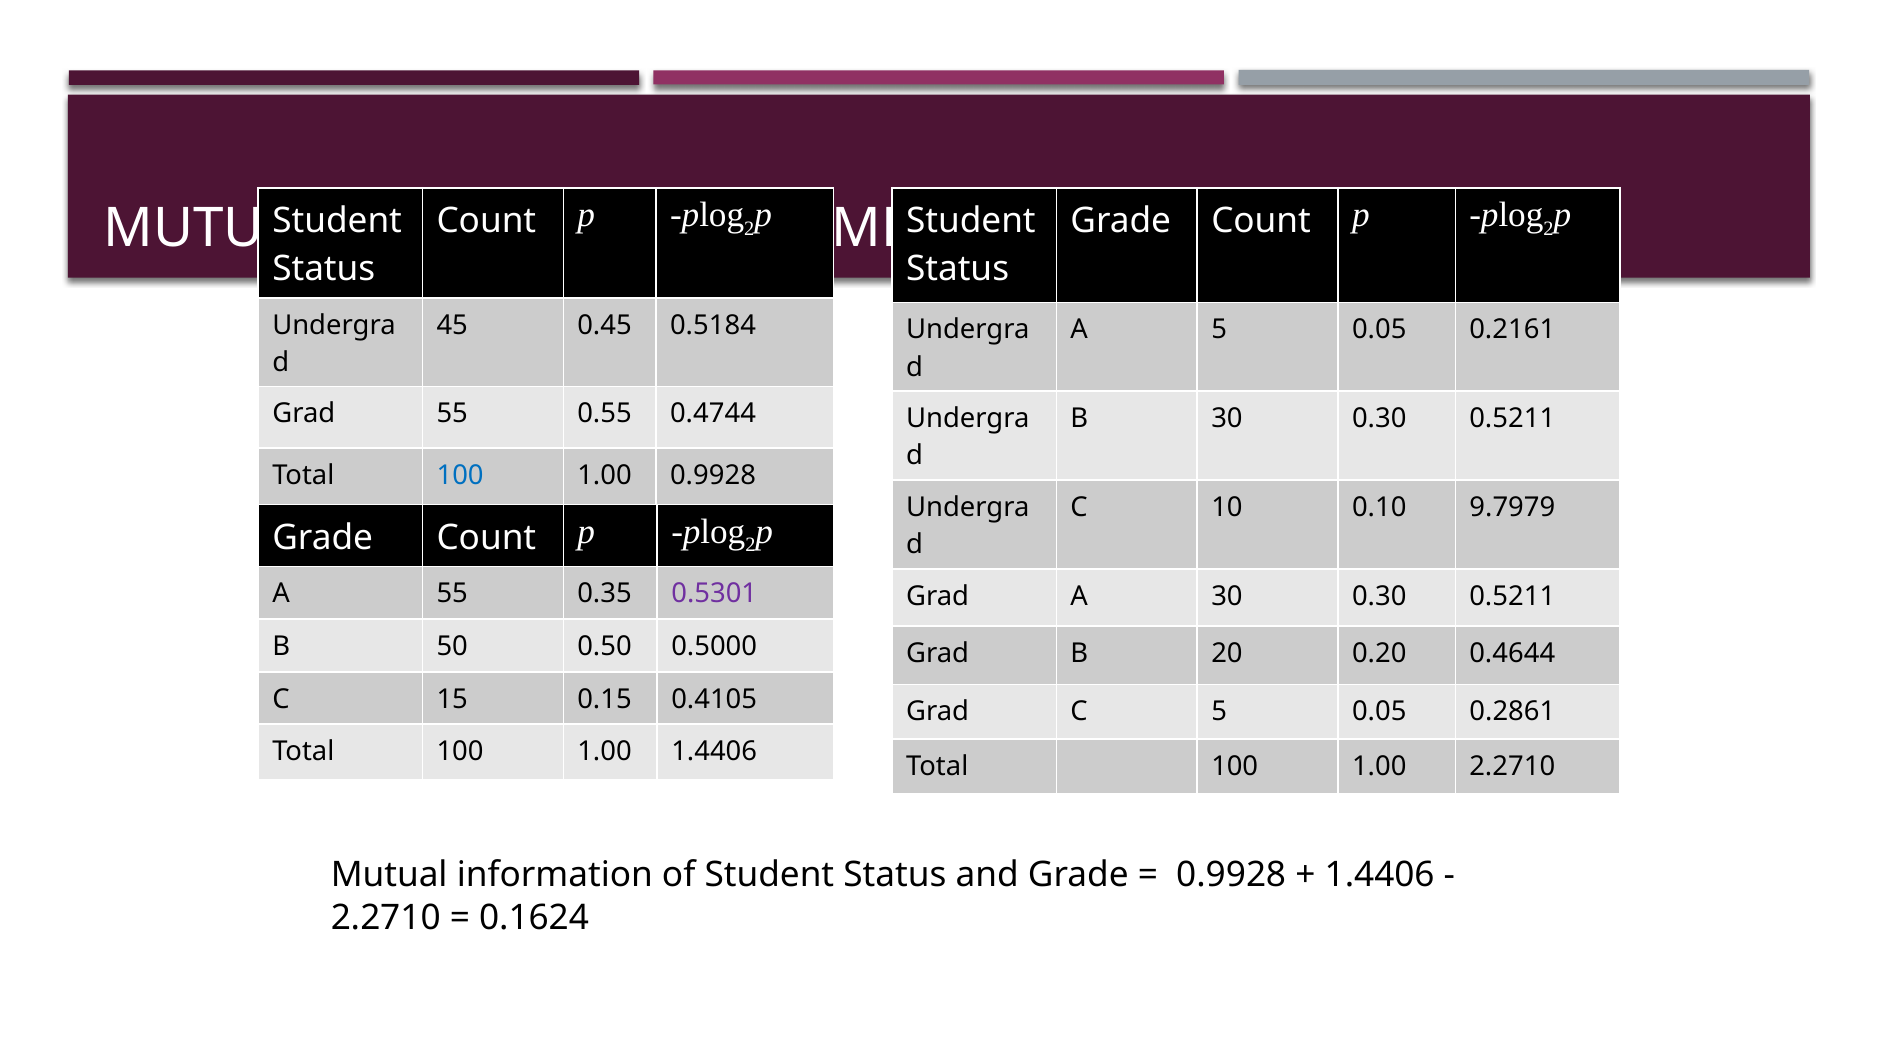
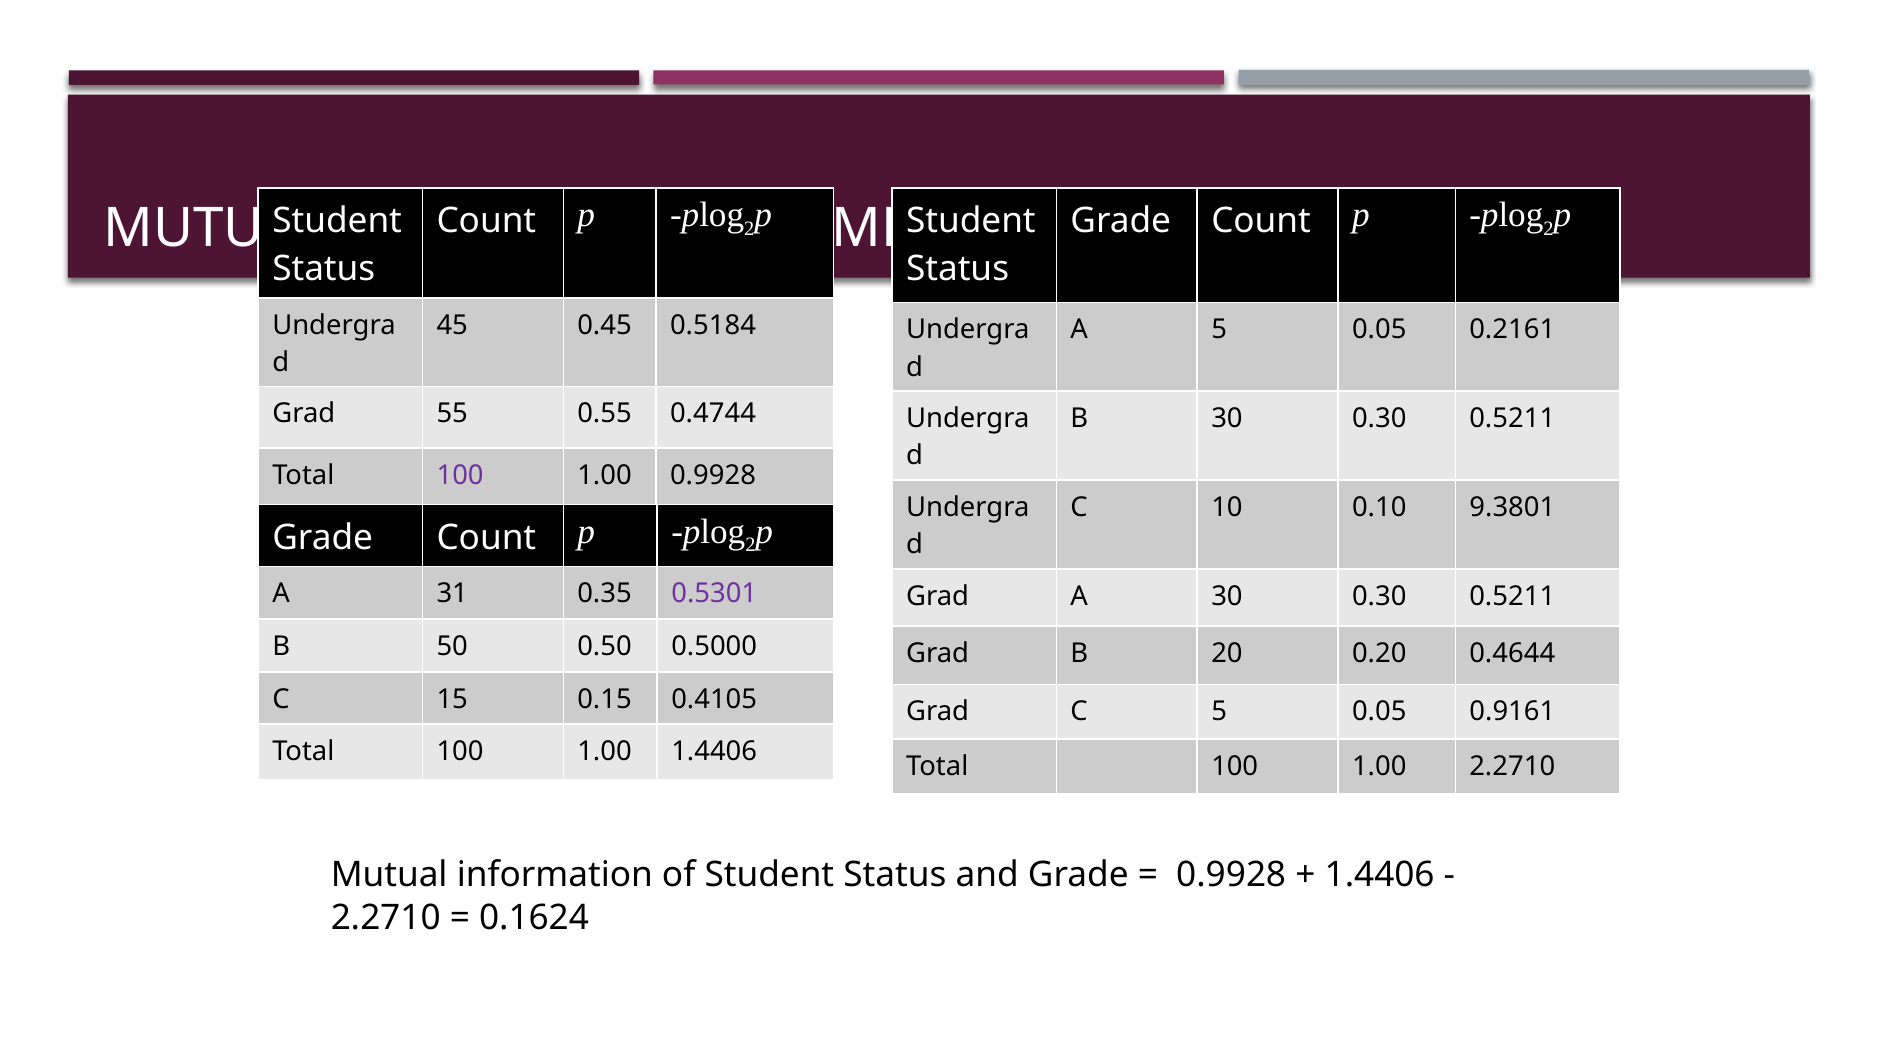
100 colour: blue -> purple (460, 476)
9.7979: 9.7979 -> 9.3801 (1512, 508)
A 55: 55 -> 31 (452, 594)
0.2861: 0.2861 -> 0.9161 (1512, 712)
